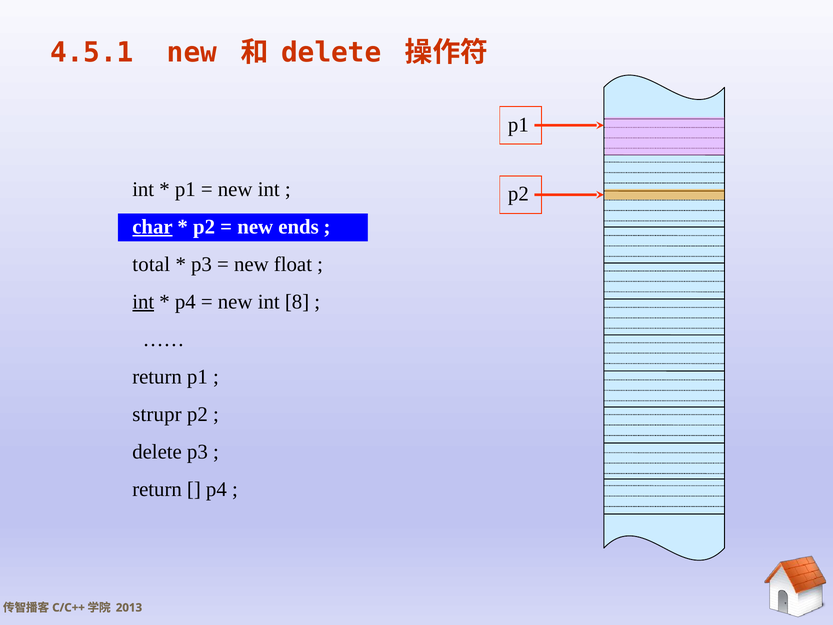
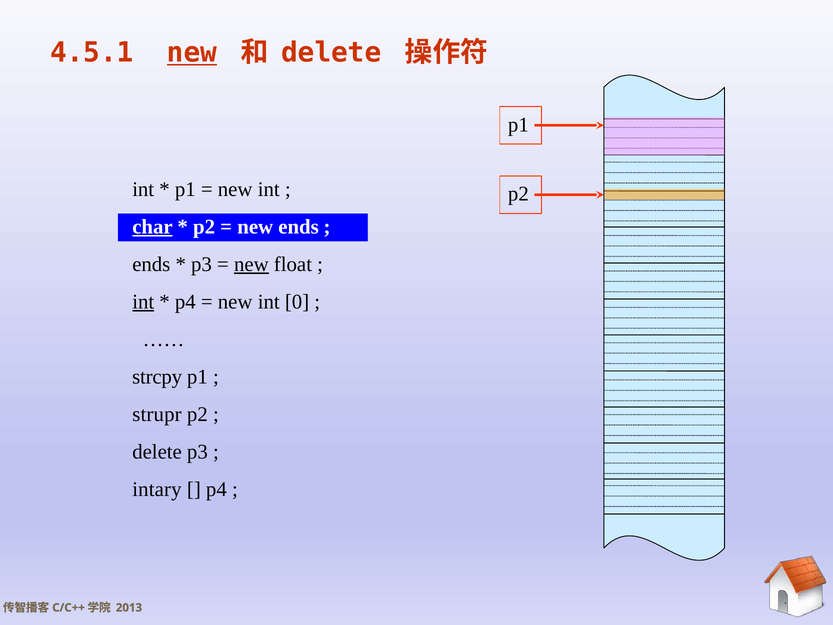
new underline: none -> present (192, 53)
total: total -> ends (151, 264)
new underline: none -> present (251, 264)
8: 8 -> 0 (297, 302)
return: return -> strcpy (157, 377)
return: return -> intary (157, 489)
